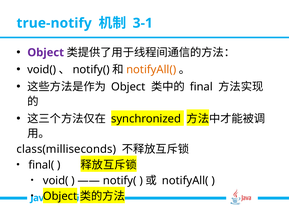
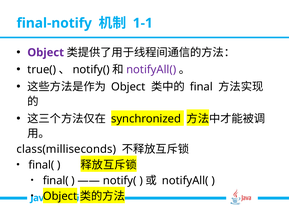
true-notify: true-notify -> final-notify (54, 23)
3-1: 3-1 -> 1-1 (143, 23)
void(: void( -> true( (42, 70)
notifyAll( colour: orange -> purple (151, 70)
void(: void( -> final( (56, 180)
